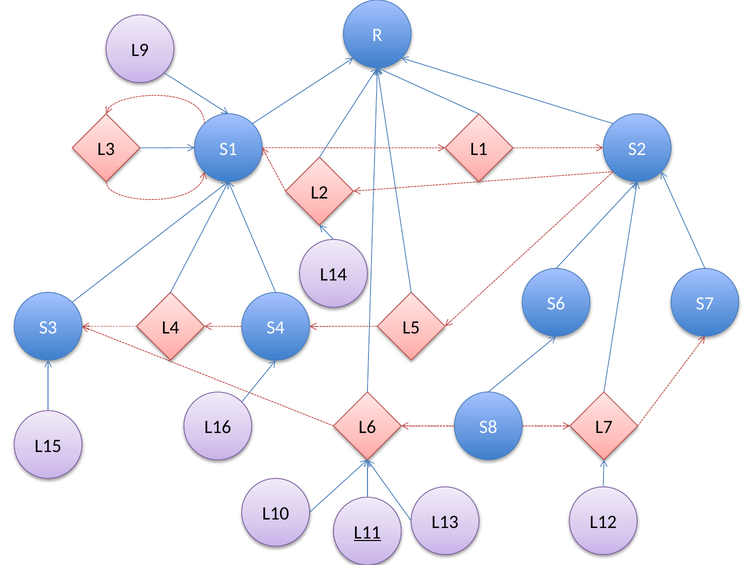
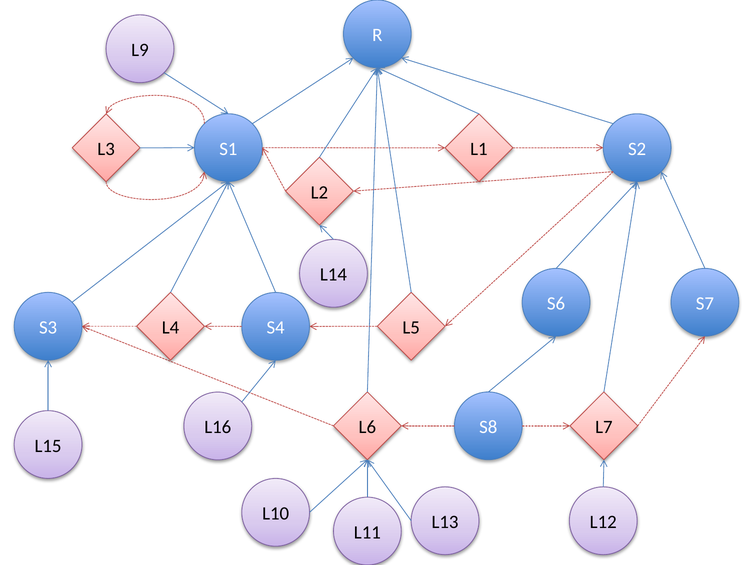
L11 underline: present -> none (367, 532)
